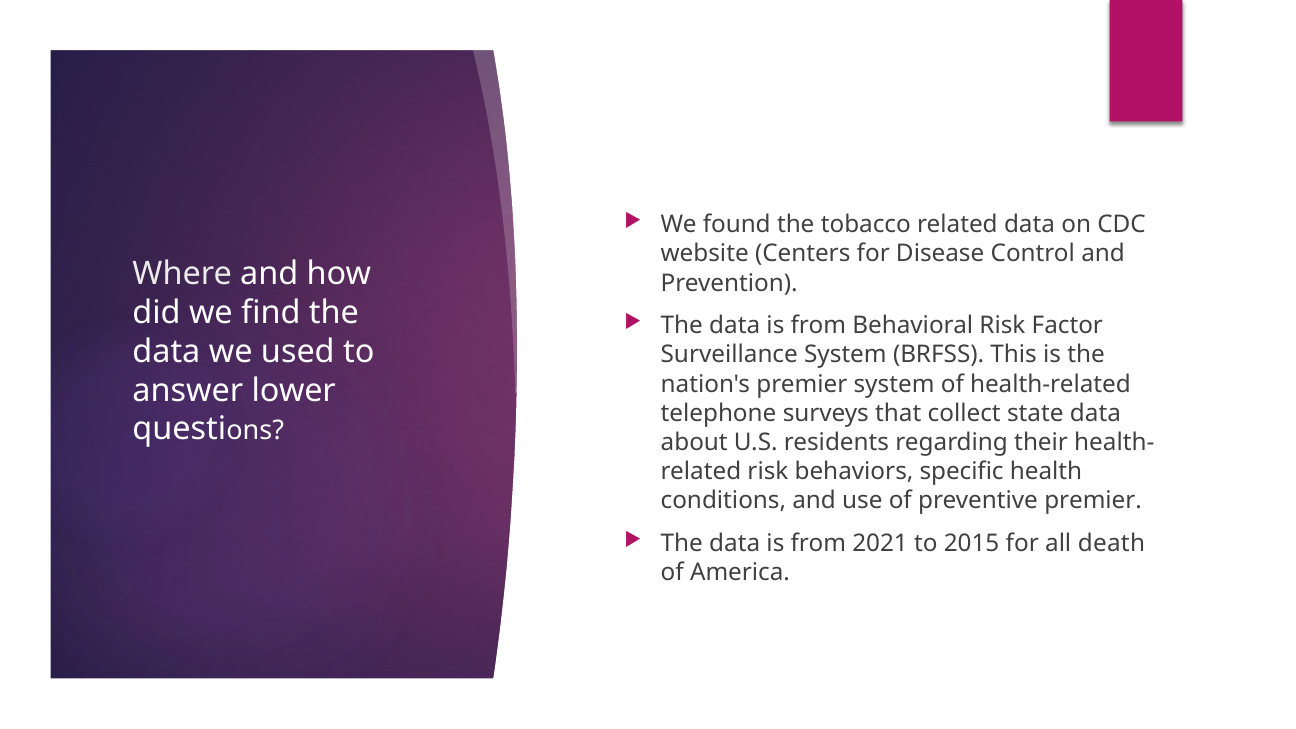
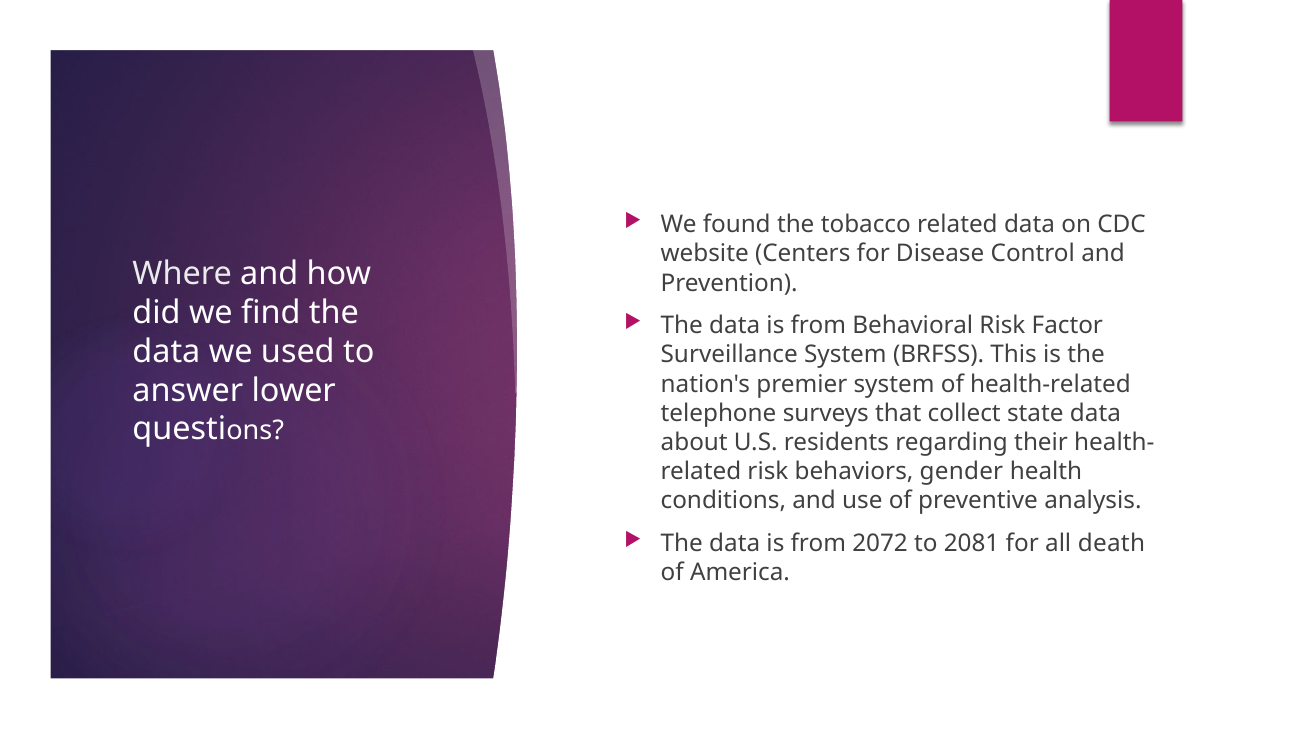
specific: specific -> gender (961, 471)
preventive premier: premier -> analysis (1093, 501)
2021: 2021 -> 2072 (880, 543)
2015: 2015 -> 2081 (972, 543)
